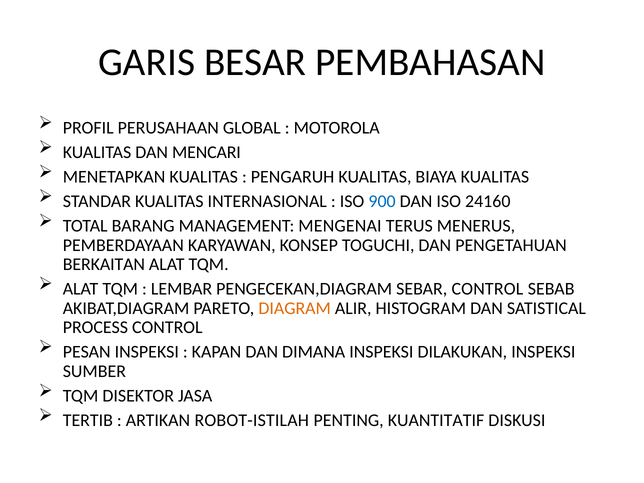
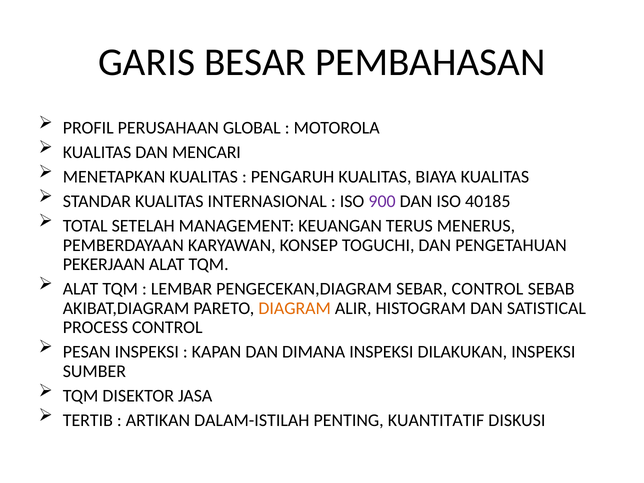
900 colour: blue -> purple (382, 201)
24160: 24160 -> 40185 (488, 201)
BARANG: BARANG -> SETELAH (143, 226)
MENGENAI: MENGENAI -> KEUANGAN (340, 226)
BERKAITAN: BERKAITAN -> PEKERJAAN (104, 264)
ROBOT-ISTILAH: ROBOT-ISTILAH -> DALAM-ISTILAH (252, 420)
